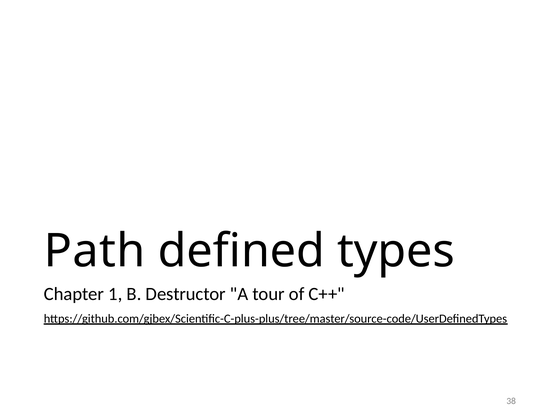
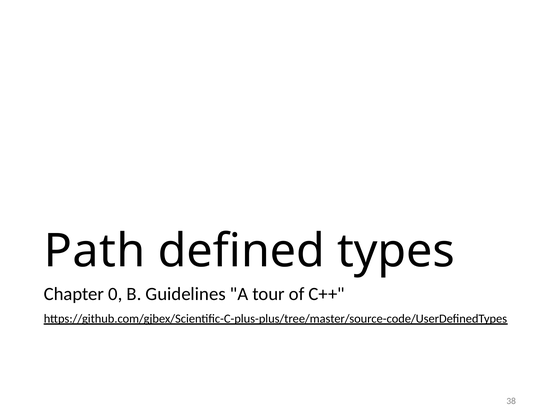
1: 1 -> 0 (115, 294)
Destructor: Destructor -> Guidelines (186, 294)
